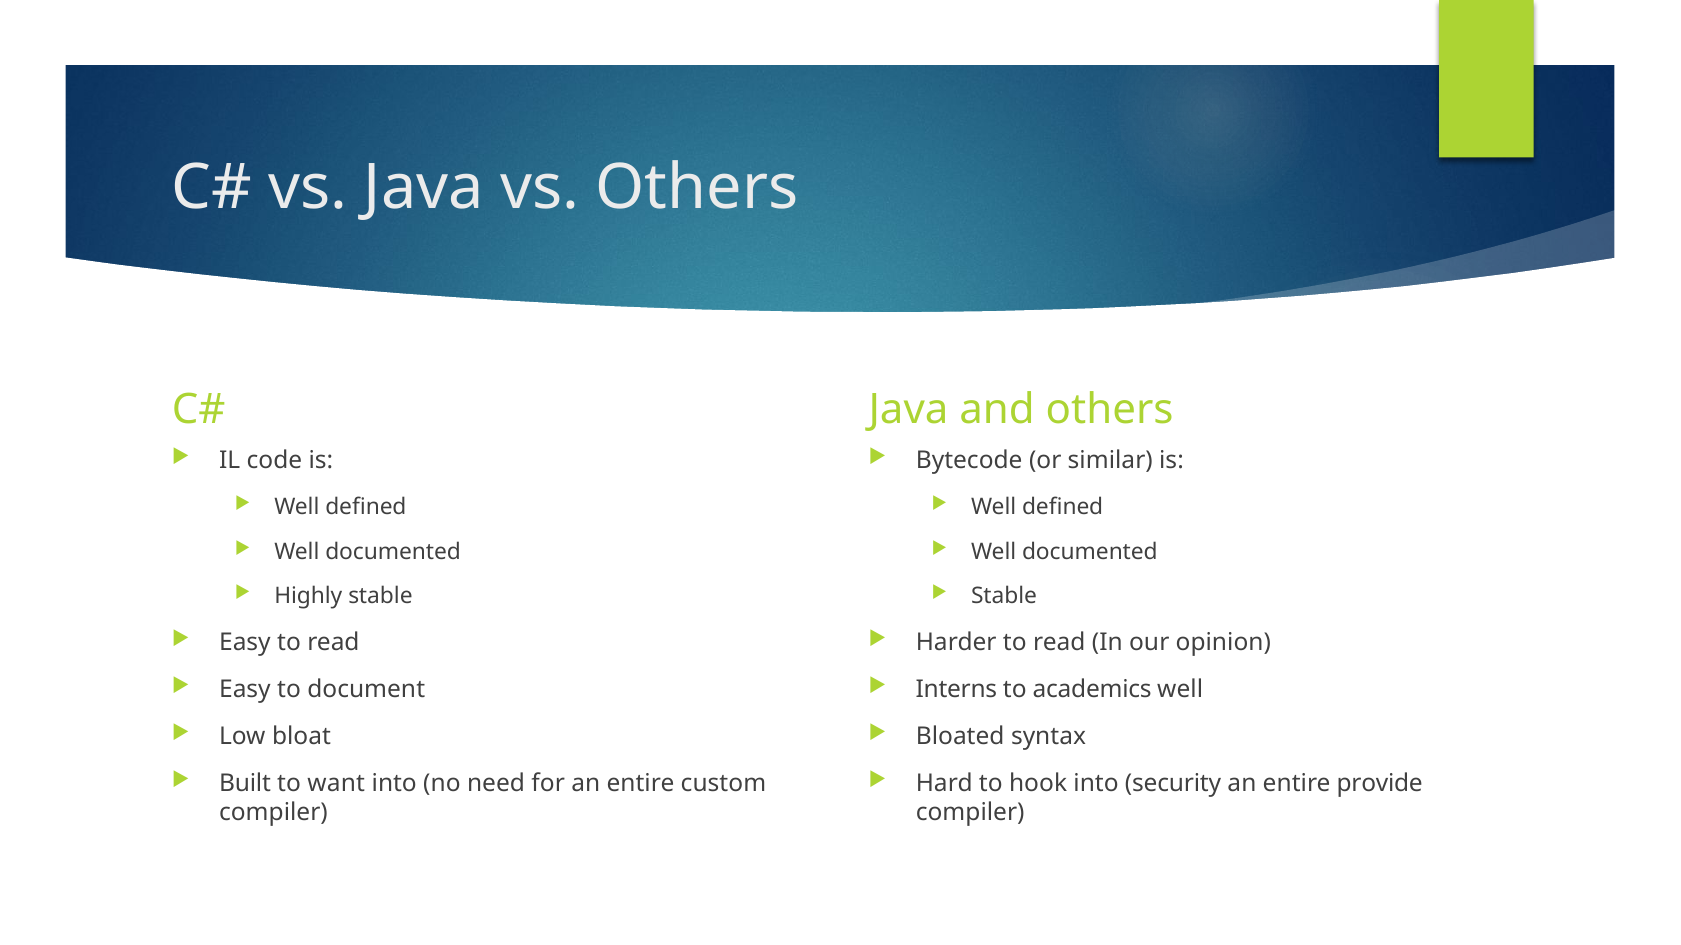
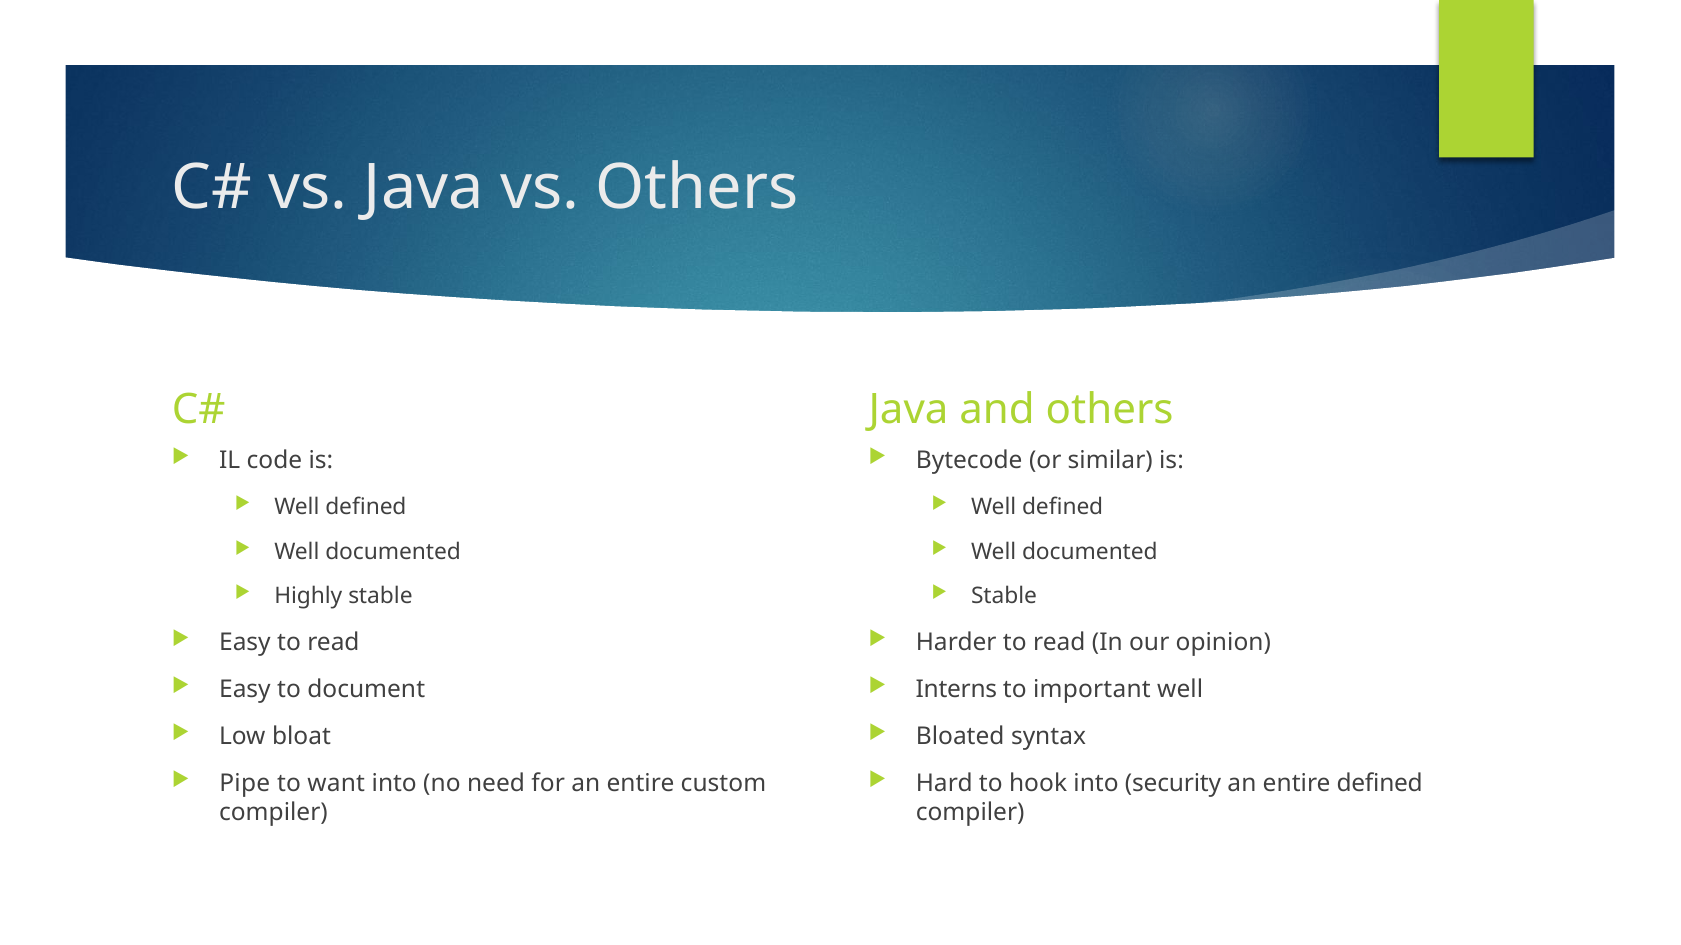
academics: academics -> important (1092, 690)
Built: Built -> Pipe (245, 784)
entire provide: provide -> defined (1380, 784)
